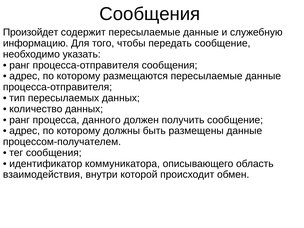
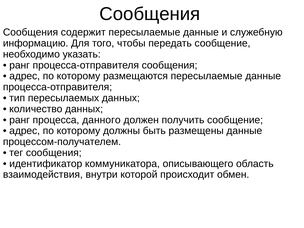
Произойдет: Произойдет -> Сообщения (31, 32)
